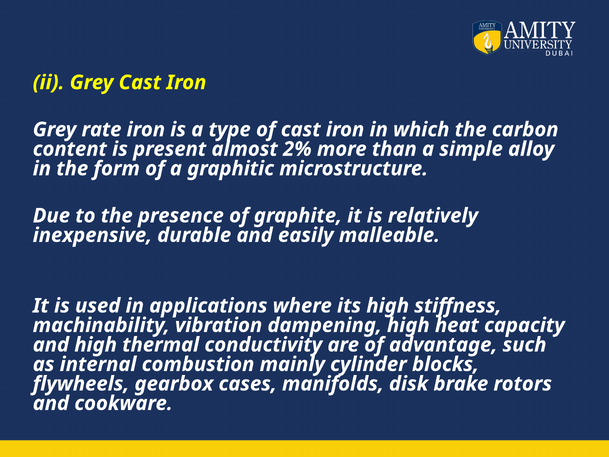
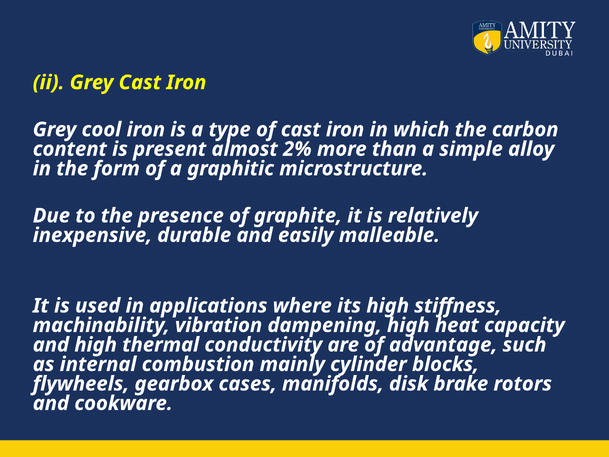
rate: rate -> cool (101, 130)
